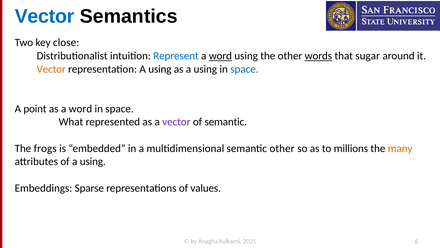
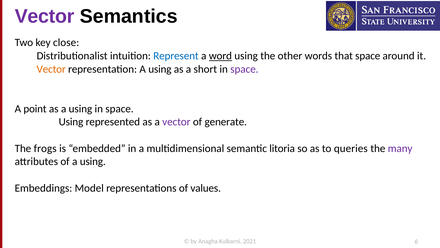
Vector colour: blue -> purple (45, 16)
words underline: present -> none (318, 56)
that sugar: sugar -> space (368, 56)
as a using: using -> short (205, 69)
space colour: blue -> purple (244, 69)
as a word: word -> using (80, 109)
What: What -> Using (71, 122)
of semantic: semantic -> generate (226, 122)
semantic other: other -> litoria (282, 148)
millions: millions -> queries (351, 148)
many colour: orange -> purple (400, 148)
Sparse: Sparse -> Model (89, 188)
